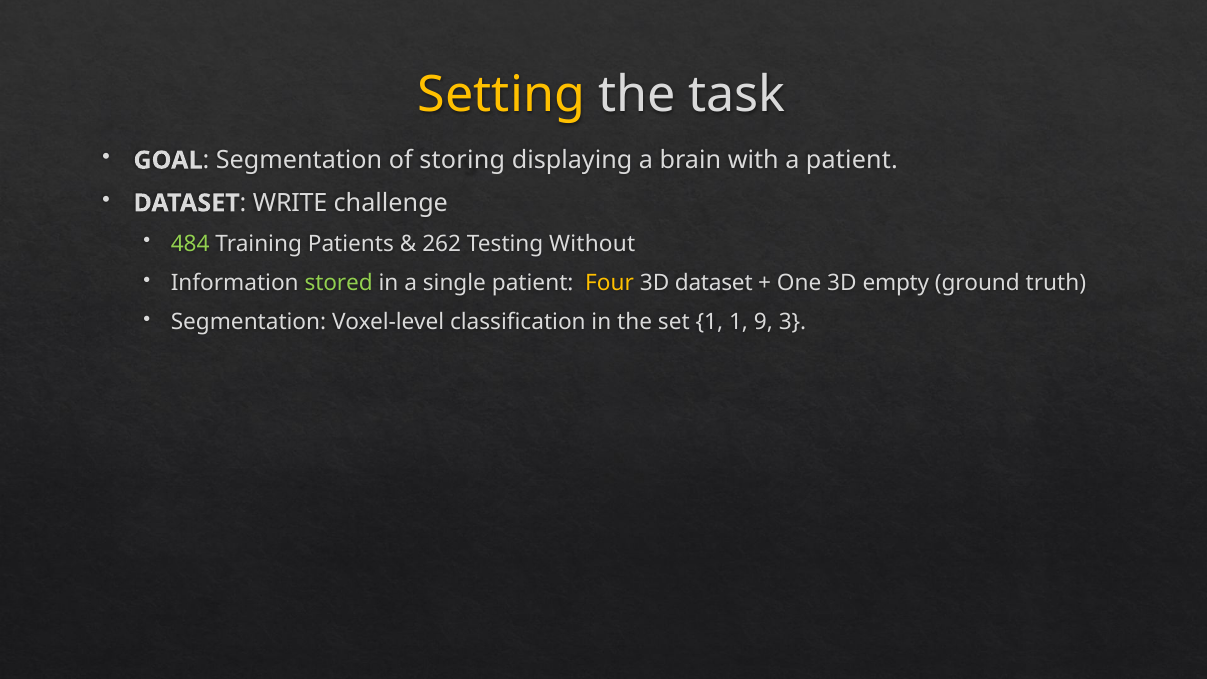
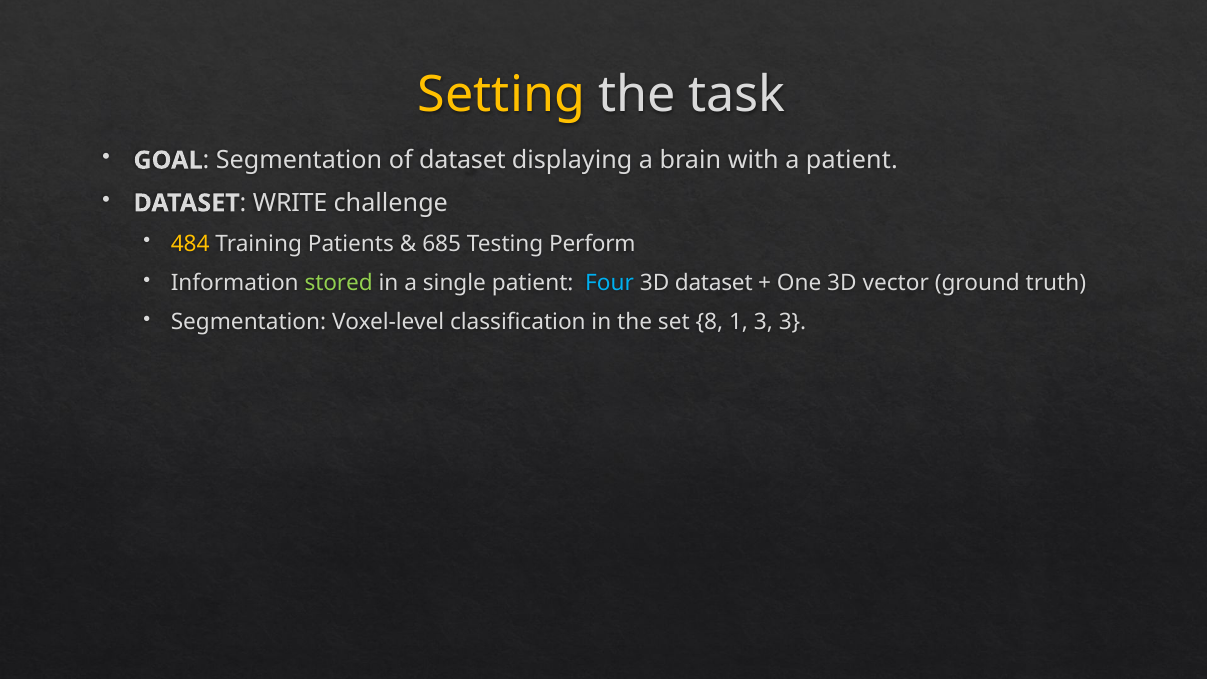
of storing: storing -> dataset (462, 160)
484 colour: light green -> yellow (190, 244)
262: 262 -> 685 (442, 244)
Without: Without -> Perform (592, 244)
Four colour: yellow -> light blue (610, 283)
empty: empty -> vector (896, 283)
set 1: 1 -> 8 (709, 322)
1 9: 9 -> 3 (763, 322)
